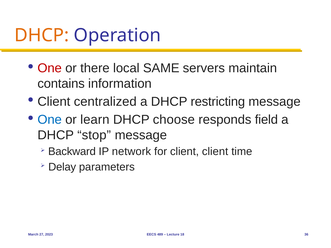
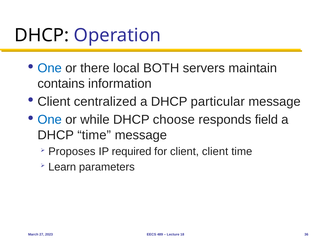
DHCP colour: orange -> black (42, 35)
One colour: red -> blue (50, 68)
SAME: SAME -> BOTH (161, 68)
restricting: restricting -> particular (218, 102)
learn: learn -> while (95, 120)
DHCP stop: stop -> time (94, 135)
Backward: Backward -> Proposes (72, 152)
network: network -> required (132, 152)
Delay: Delay -> Learn (62, 167)
